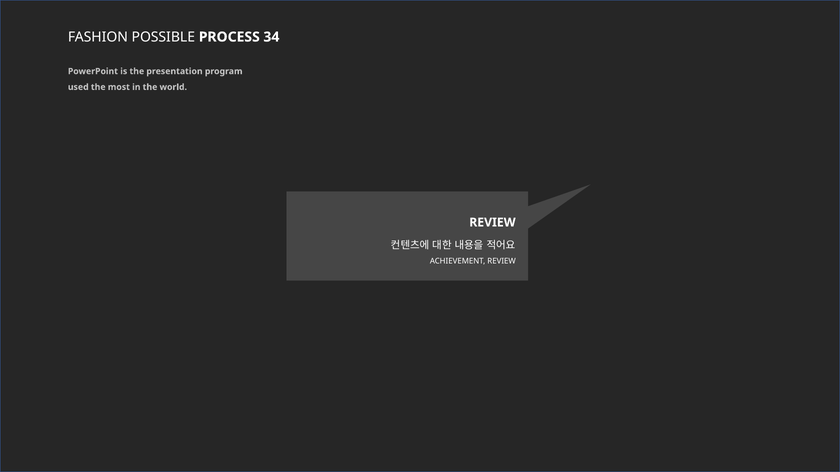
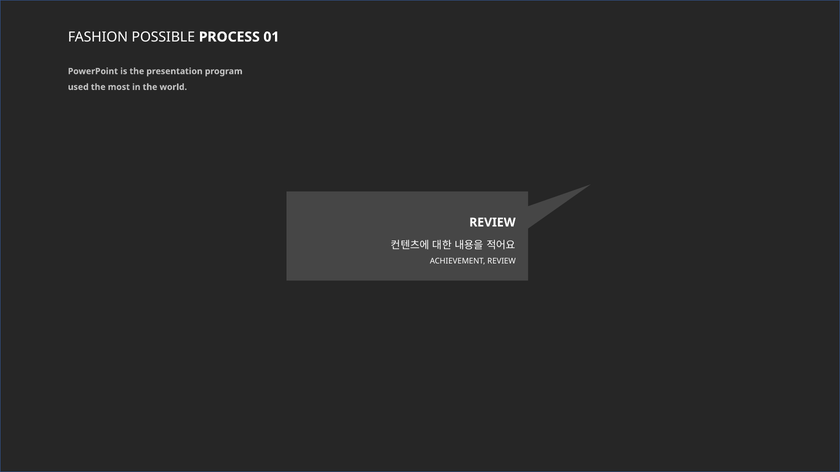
34: 34 -> 01 (271, 37)
